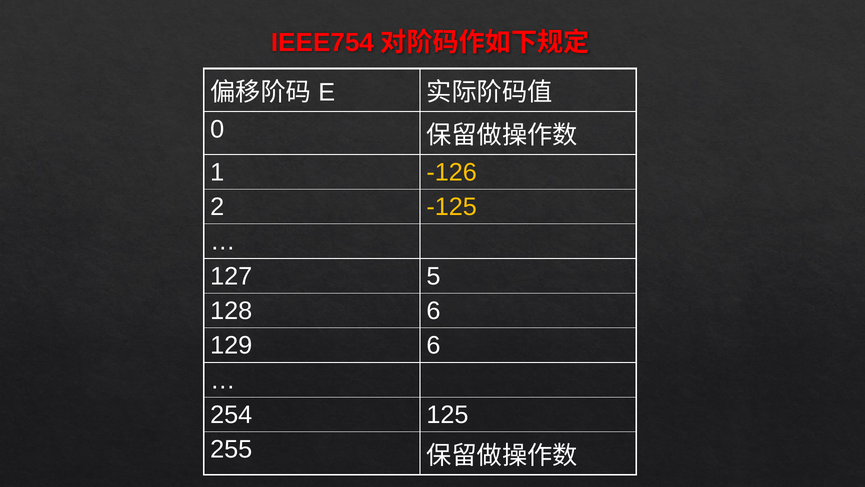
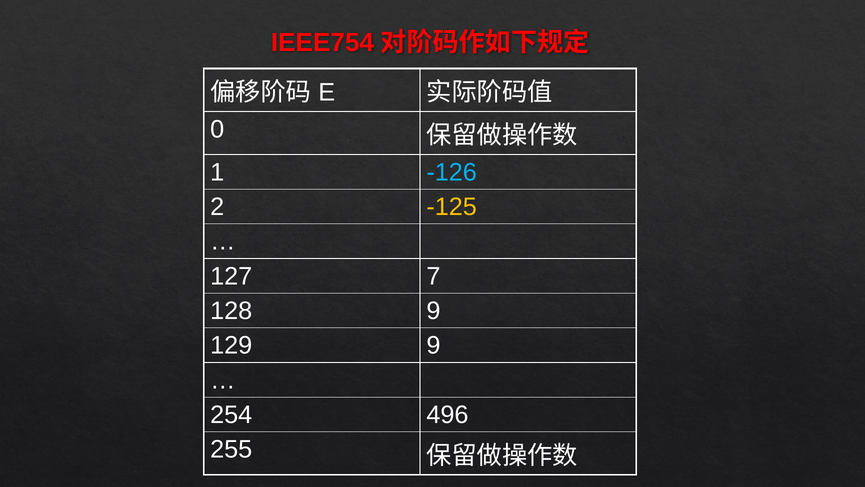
-126 colour: yellow -> light blue (452, 172)
5: 5 -> 7 (433, 276)
128 6: 6 -> 9 (433, 311)
129 6: 6 -> 9 (433, 345)
125: 125 -> 496 (447, 415)
